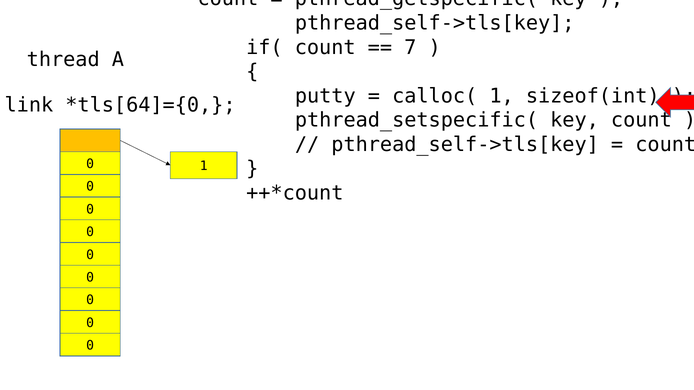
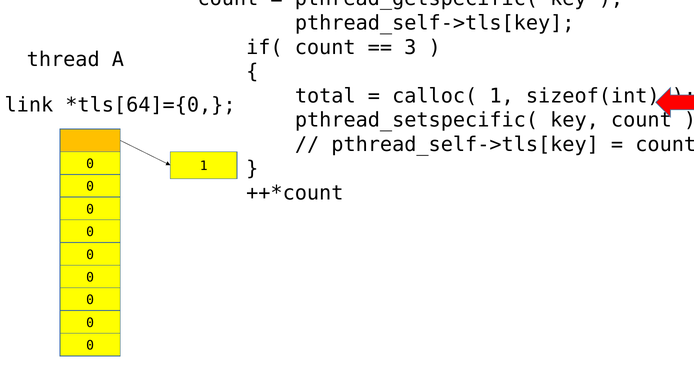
7: 7 -> 3 (410, 47)
putty: putty -> total (325, 96)
